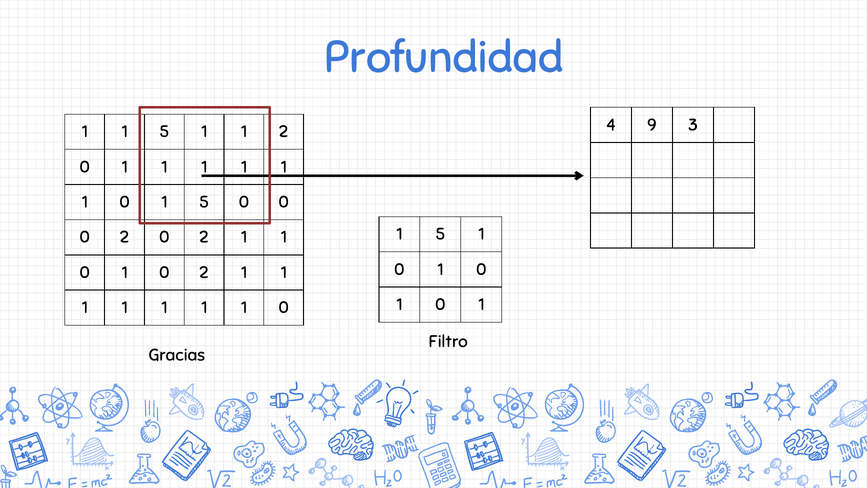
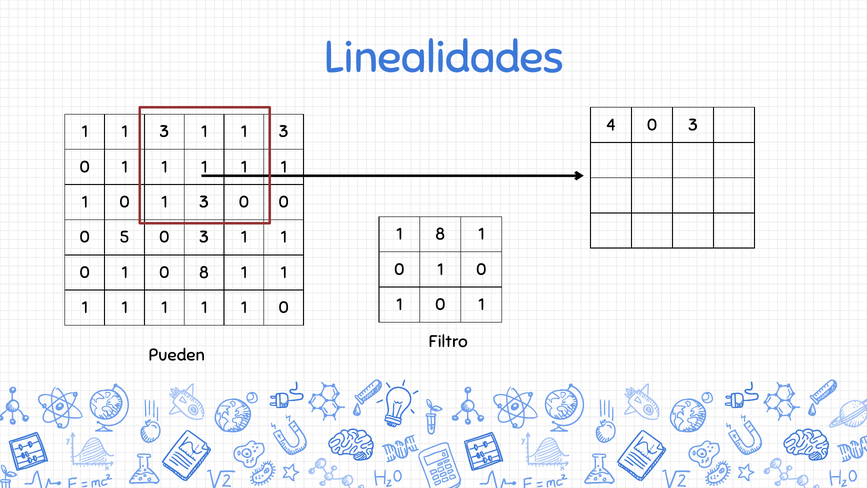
Profundidad: Profundidad -> Linealidades (444, 58)
4 9: 9 -> 0 (652, 125)
5: 5 -> 3 (164, 132)
2: 2 -> 3 (284, 132)
5: 5 -> 3 (204, 202)
5: 5 -> 8 (440, 234)
2: 2 -> 5 (124, 237)
2: 2 -> 3 (204, 237)
1 0 2: 2 -> 8 (204, 272)
Gracias: Gracias -> Pueden (177, 355)
